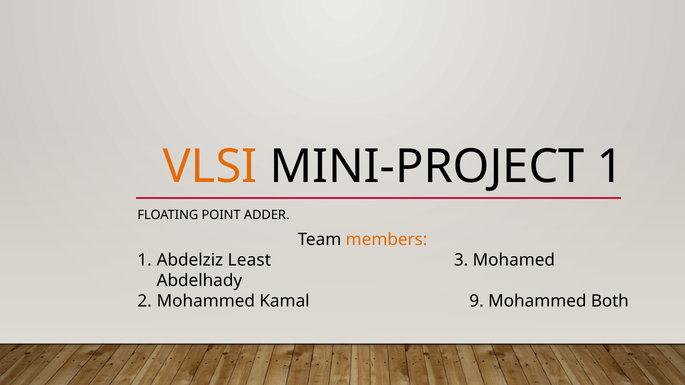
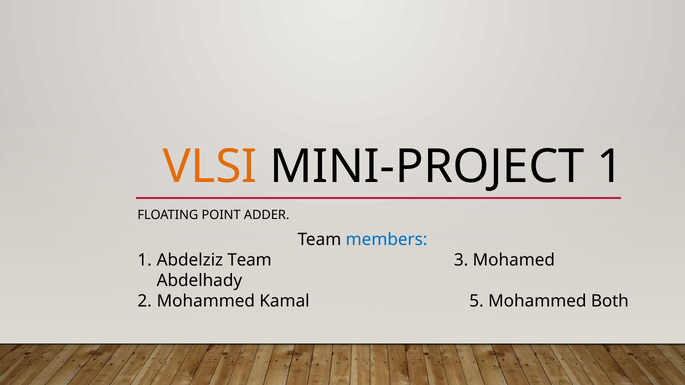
members colour: orange -> blue (387, 240)
Abdelziz Least: Least -> Team (250, 260)
9: 9 -> 5 (477, 301)
